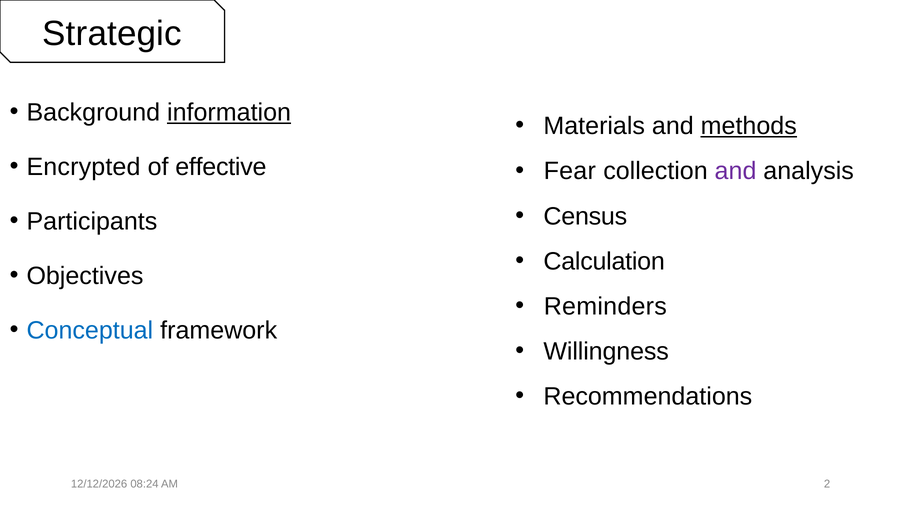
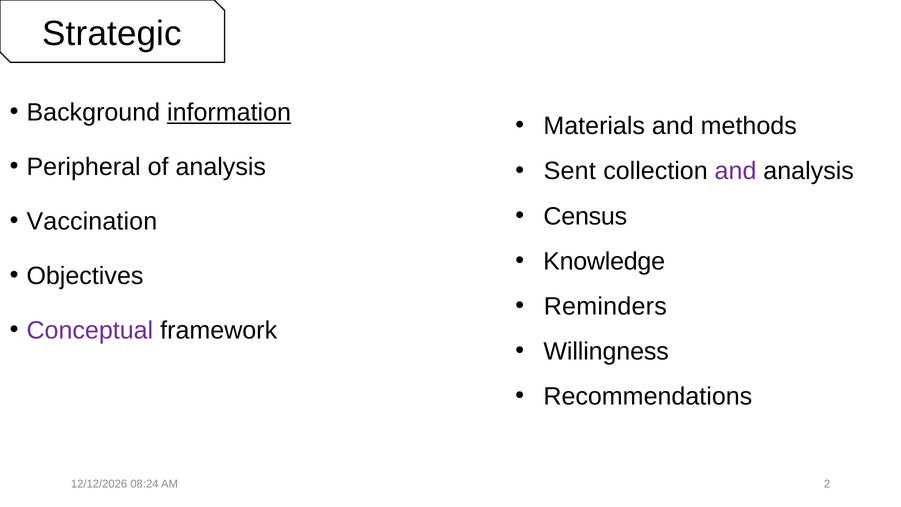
methods underline: present -> none (749, 126)
Encrypted: Encrypted -> Peripheral (84, 167)
of effective: effective -> analysis (221, 167)
Fear: Fear -> Sent (570, 171)
Participants: Participants -> Vaccination (92, 221)
Calculation: Calculation -> Knowledge (604, 261)
Conceptual colour: blue -> purple (90, 330)
